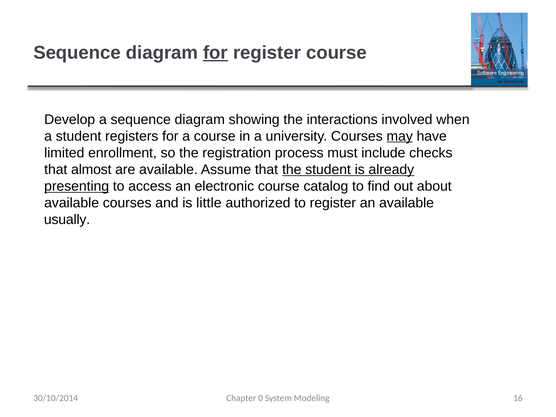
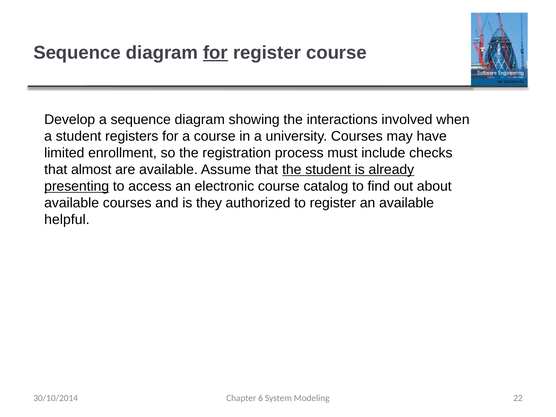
may underline: present -> none (400, 136)
little: little -> they (209, 203)
usually: usually -> helpful (67, 219)
0: 0 -> 6 (261, 398)
16: 16 -> 22 (518, 398)
